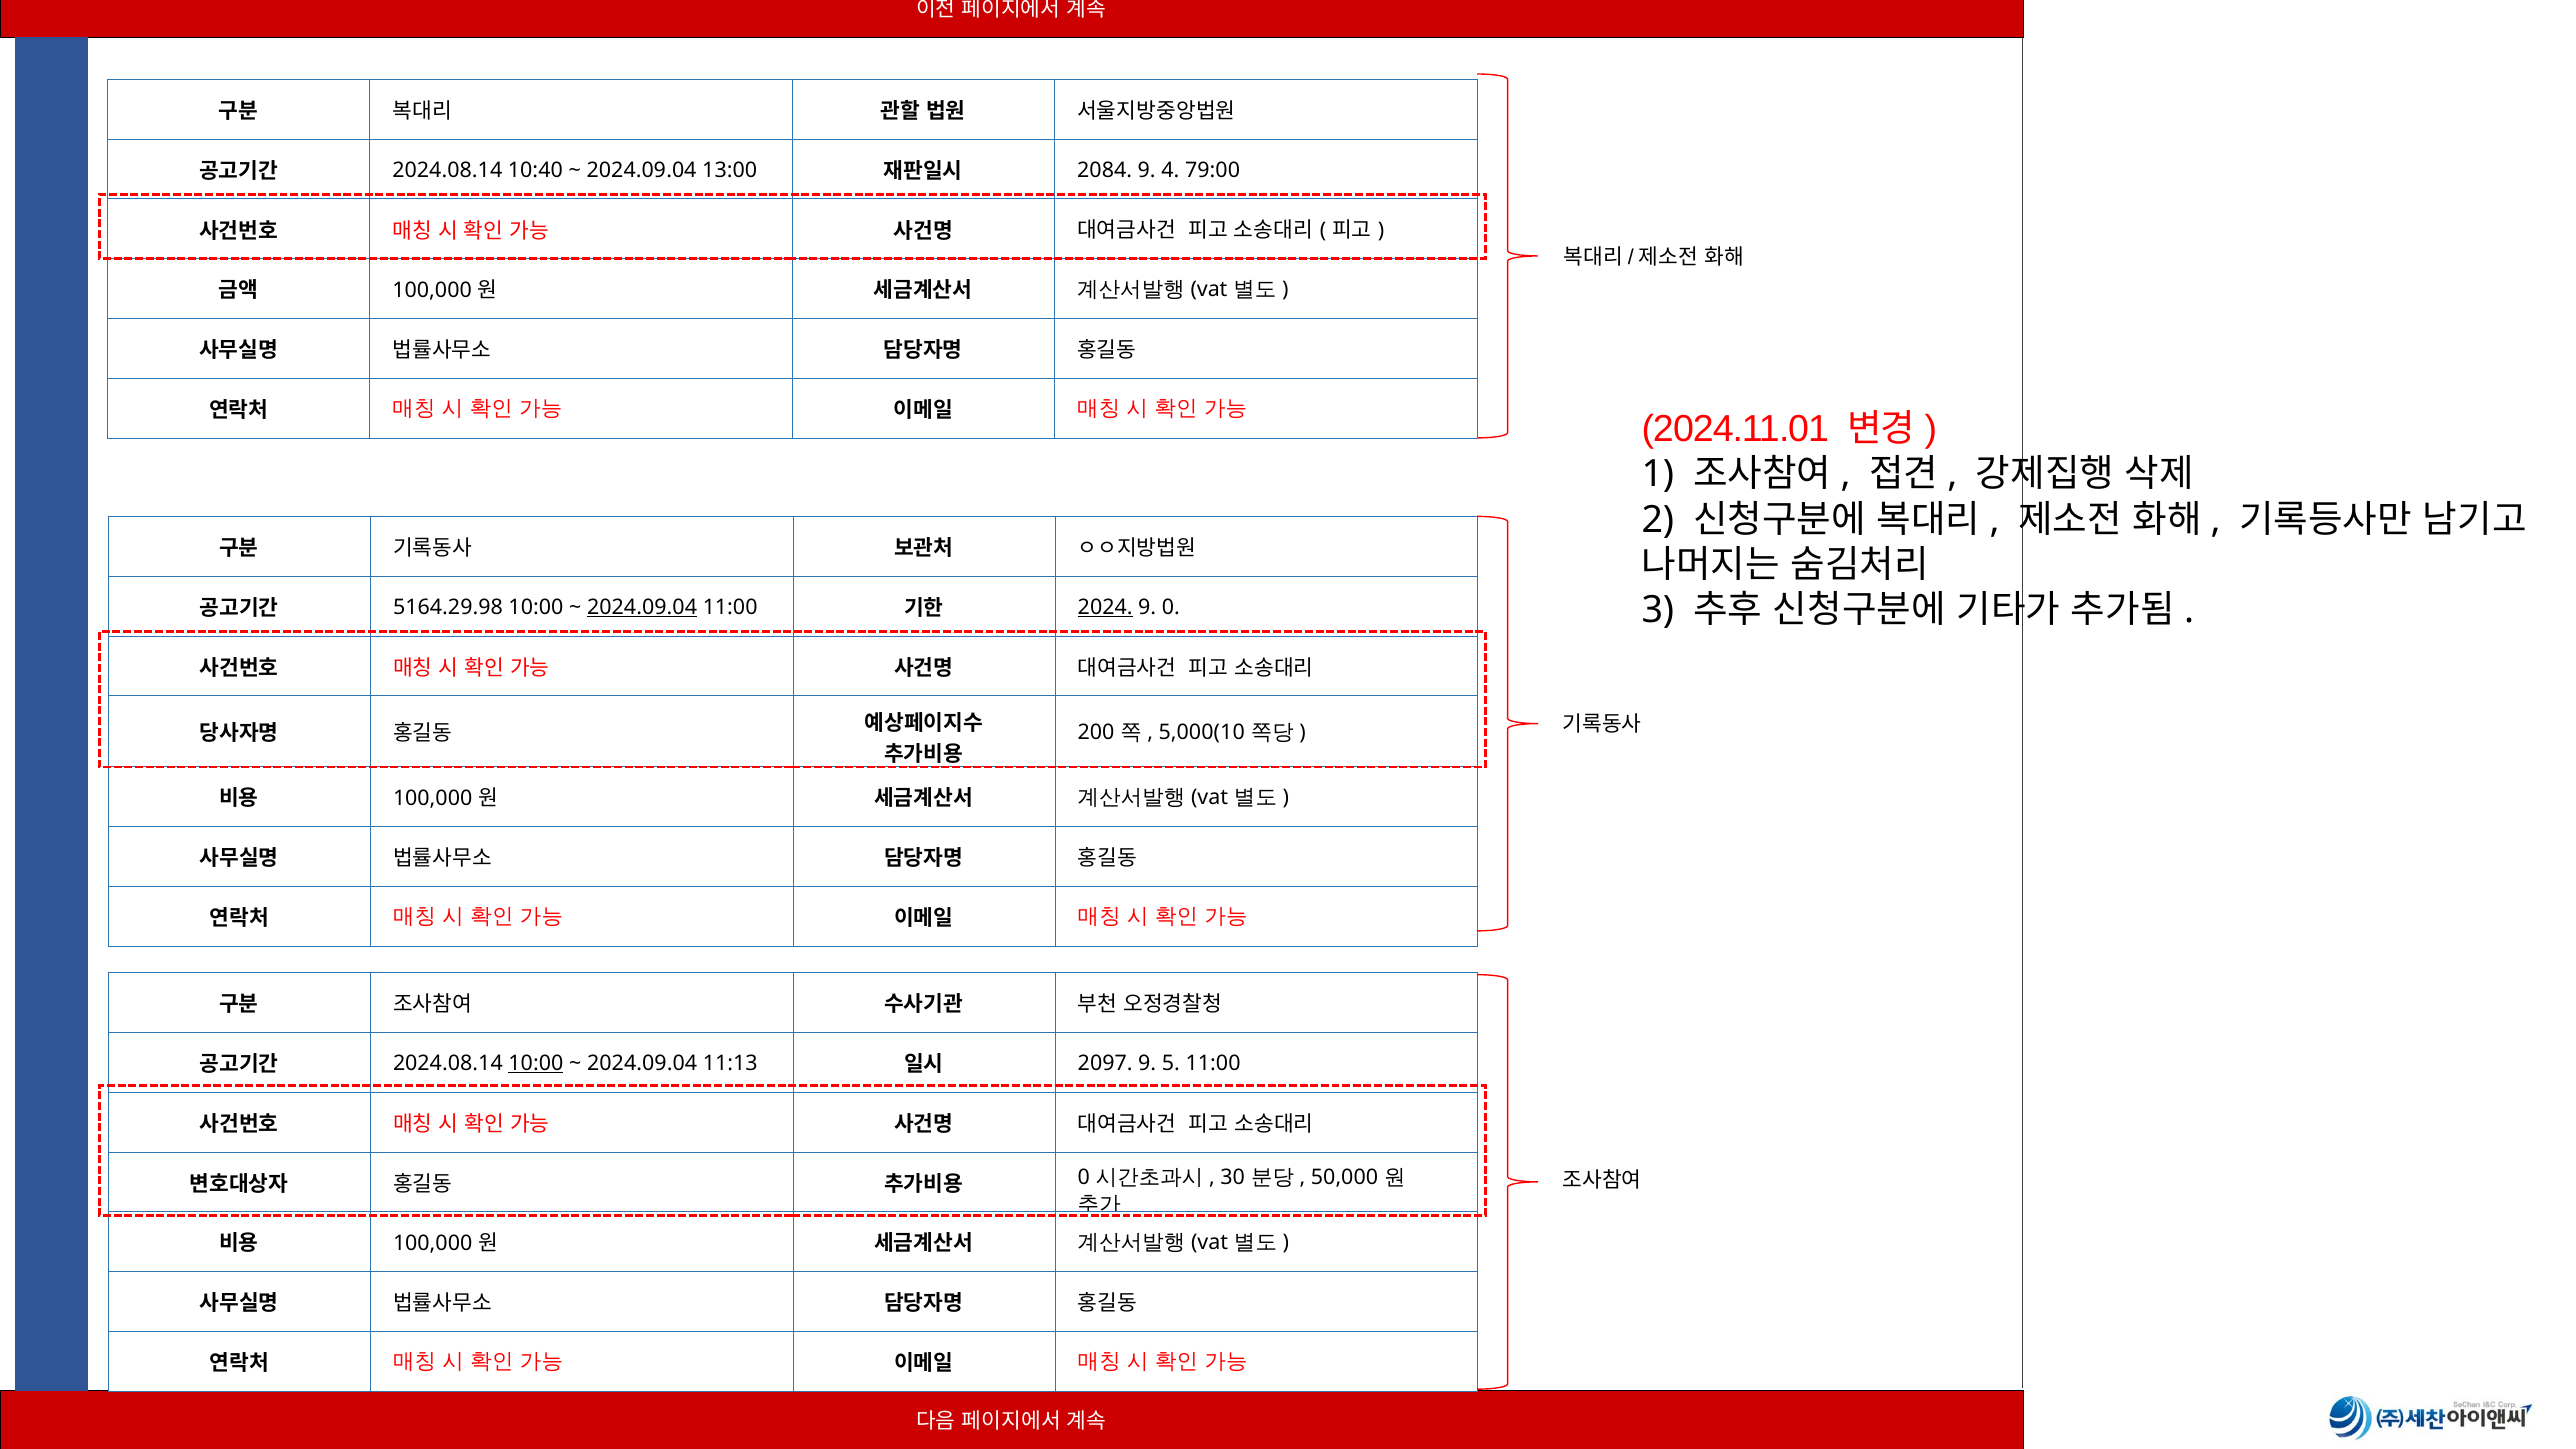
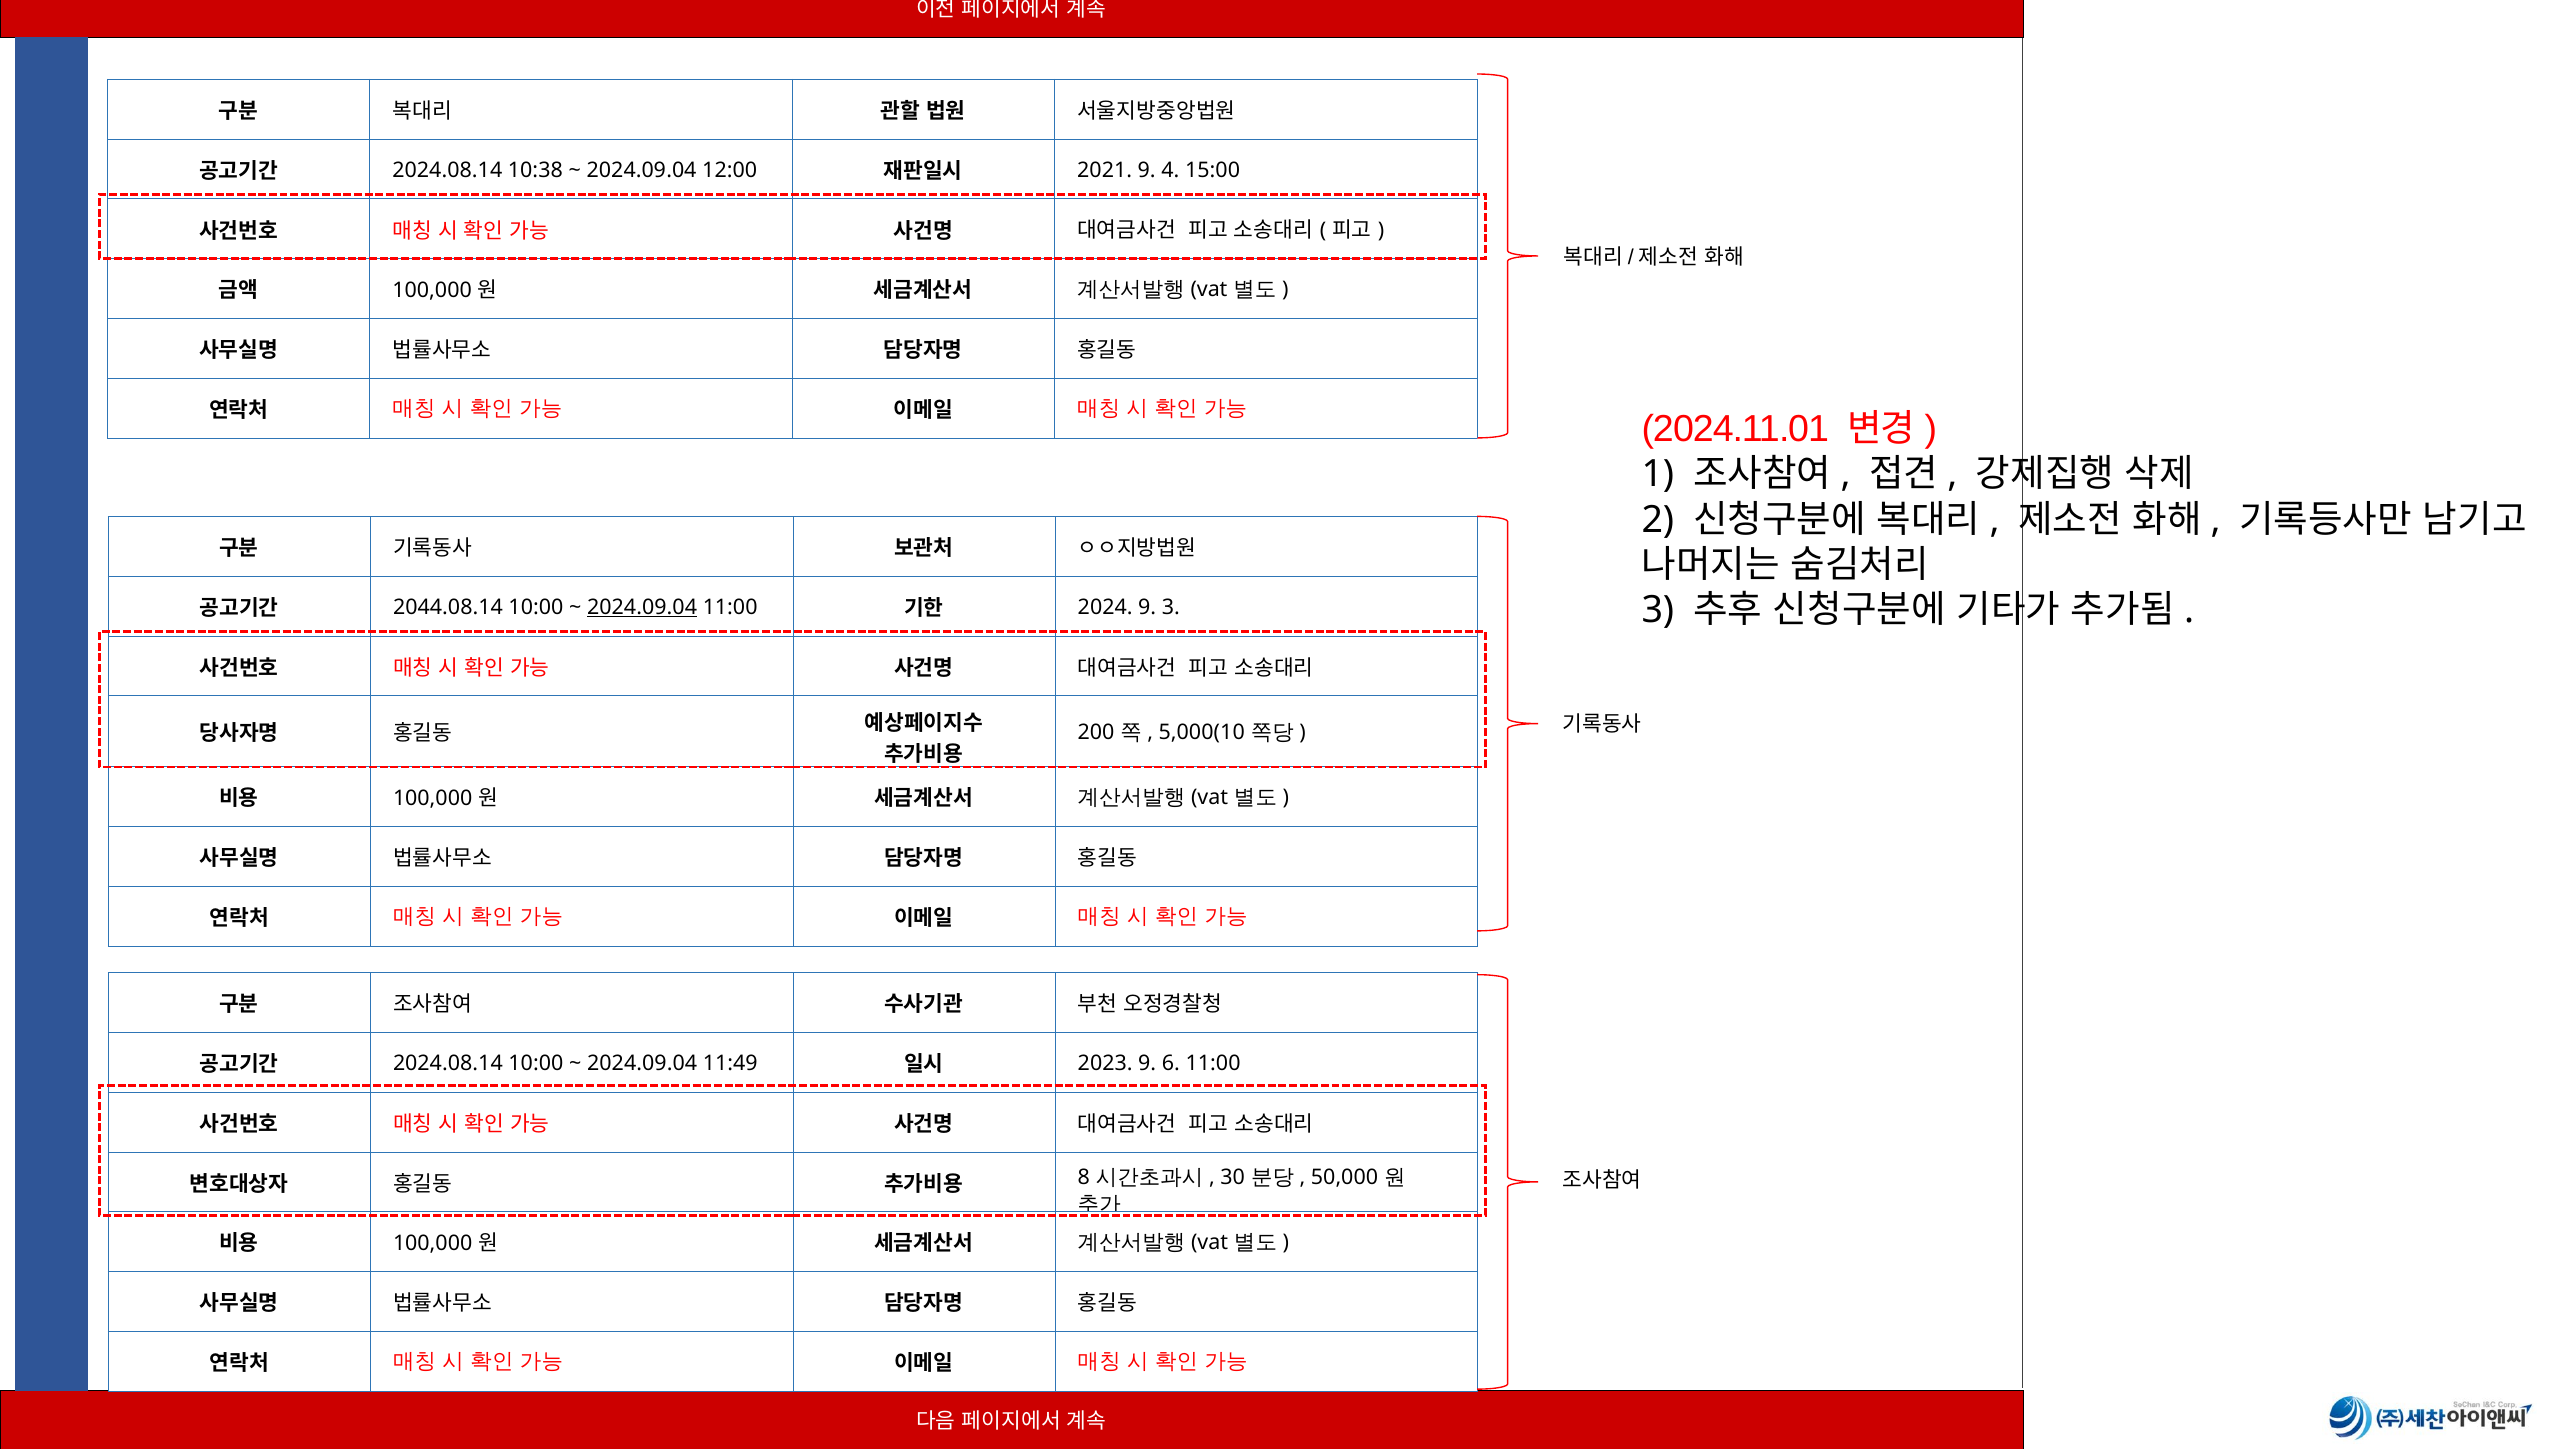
10:40: 10:40 -> 10:38 (535, 170)
13:00: 13:00 -> 12:00 (730, 170)
2084: 2084 -> 2021 (1105, 170)
79:00: 79:00 -> 15:00 (1213, 170)
5164.29.98: 5164.29.98 -> 2044.08.14 (448, 607)
2024 underline: present -> none (1105, 607)
9 0: 0 -> 3 (1171, 607)
10:00 underline: present -> none (536, 1063)
11:13: 11:13 -> 11:49 (730, 1063)
2097: 2097 -> 2023 (1105, 1063)
5: 5 -> 6 (1171, 1063)
0: 0 -> 8 (1084, 1178)
